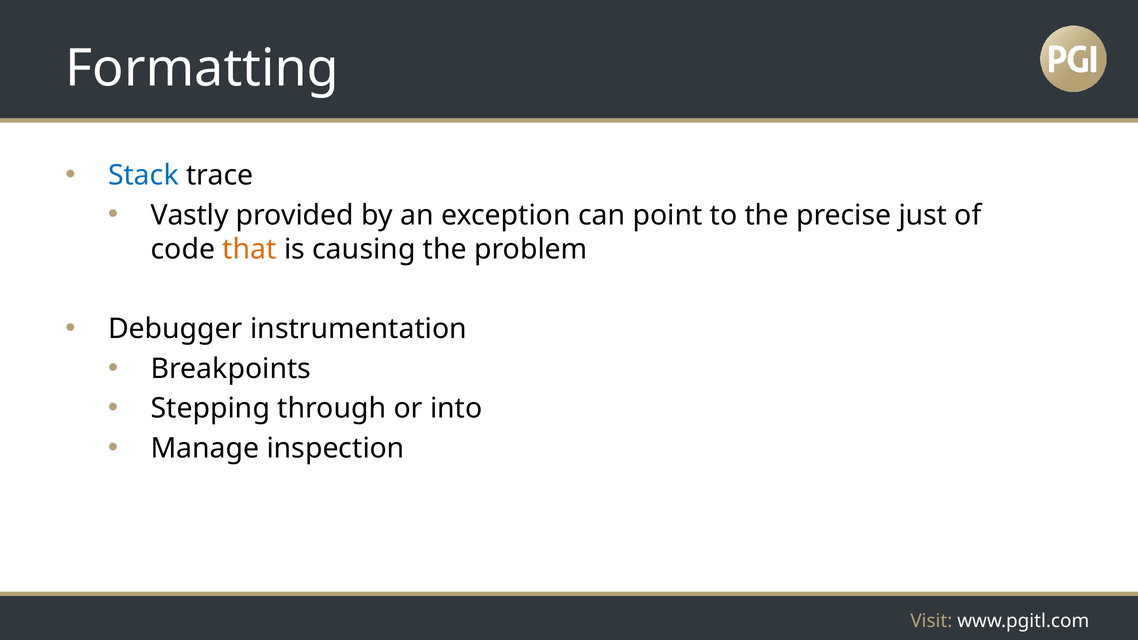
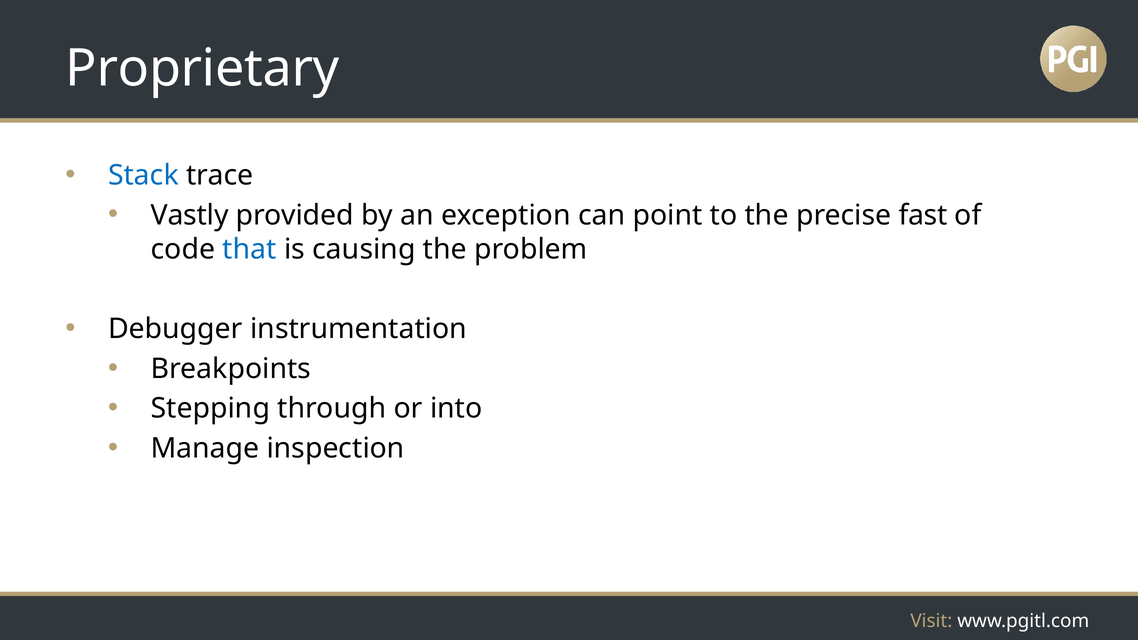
Formatting: Formatting -> Proprietary (202, 69)
just: just -> fast (923, 215)
that colour: orange -> blue (249, 249)
